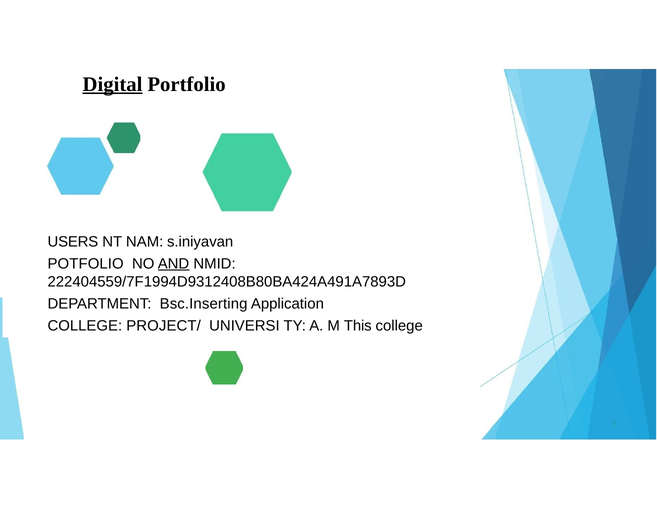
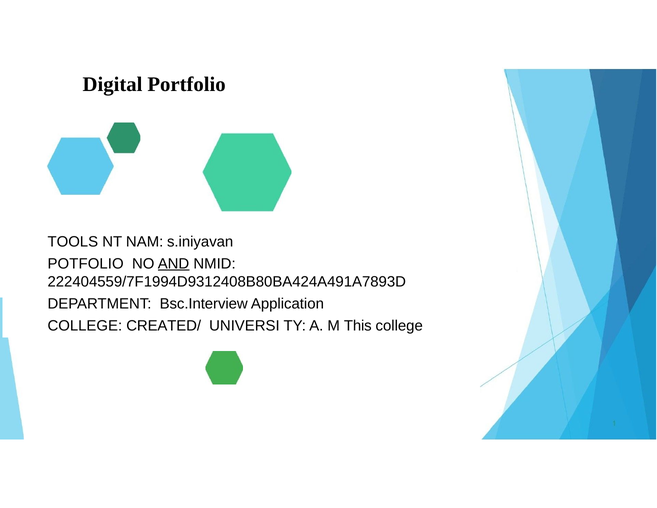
Digital underline: present -> none (112, 84)
USERS: USERS -> TOOLS (73, 241)
Bsc.Inserting: Bsc.Inserting -> Bsc.Interview (204, 303)
PROJECT/: PROJECT/ -> CREATED/ (164, 326)
